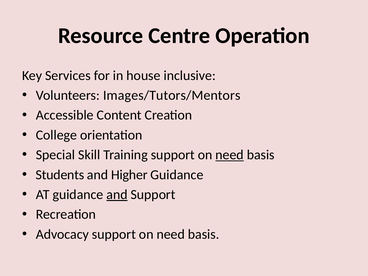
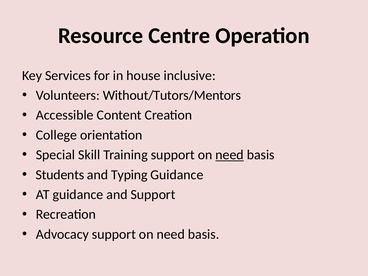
Images/Tutors/Mentors: Images/Tutors/Mentors -> Without/Tutors/Mentors (172, 95)
Higher: Higher -> Typing (129, 175)
and underline: present -> none (117, 195)
